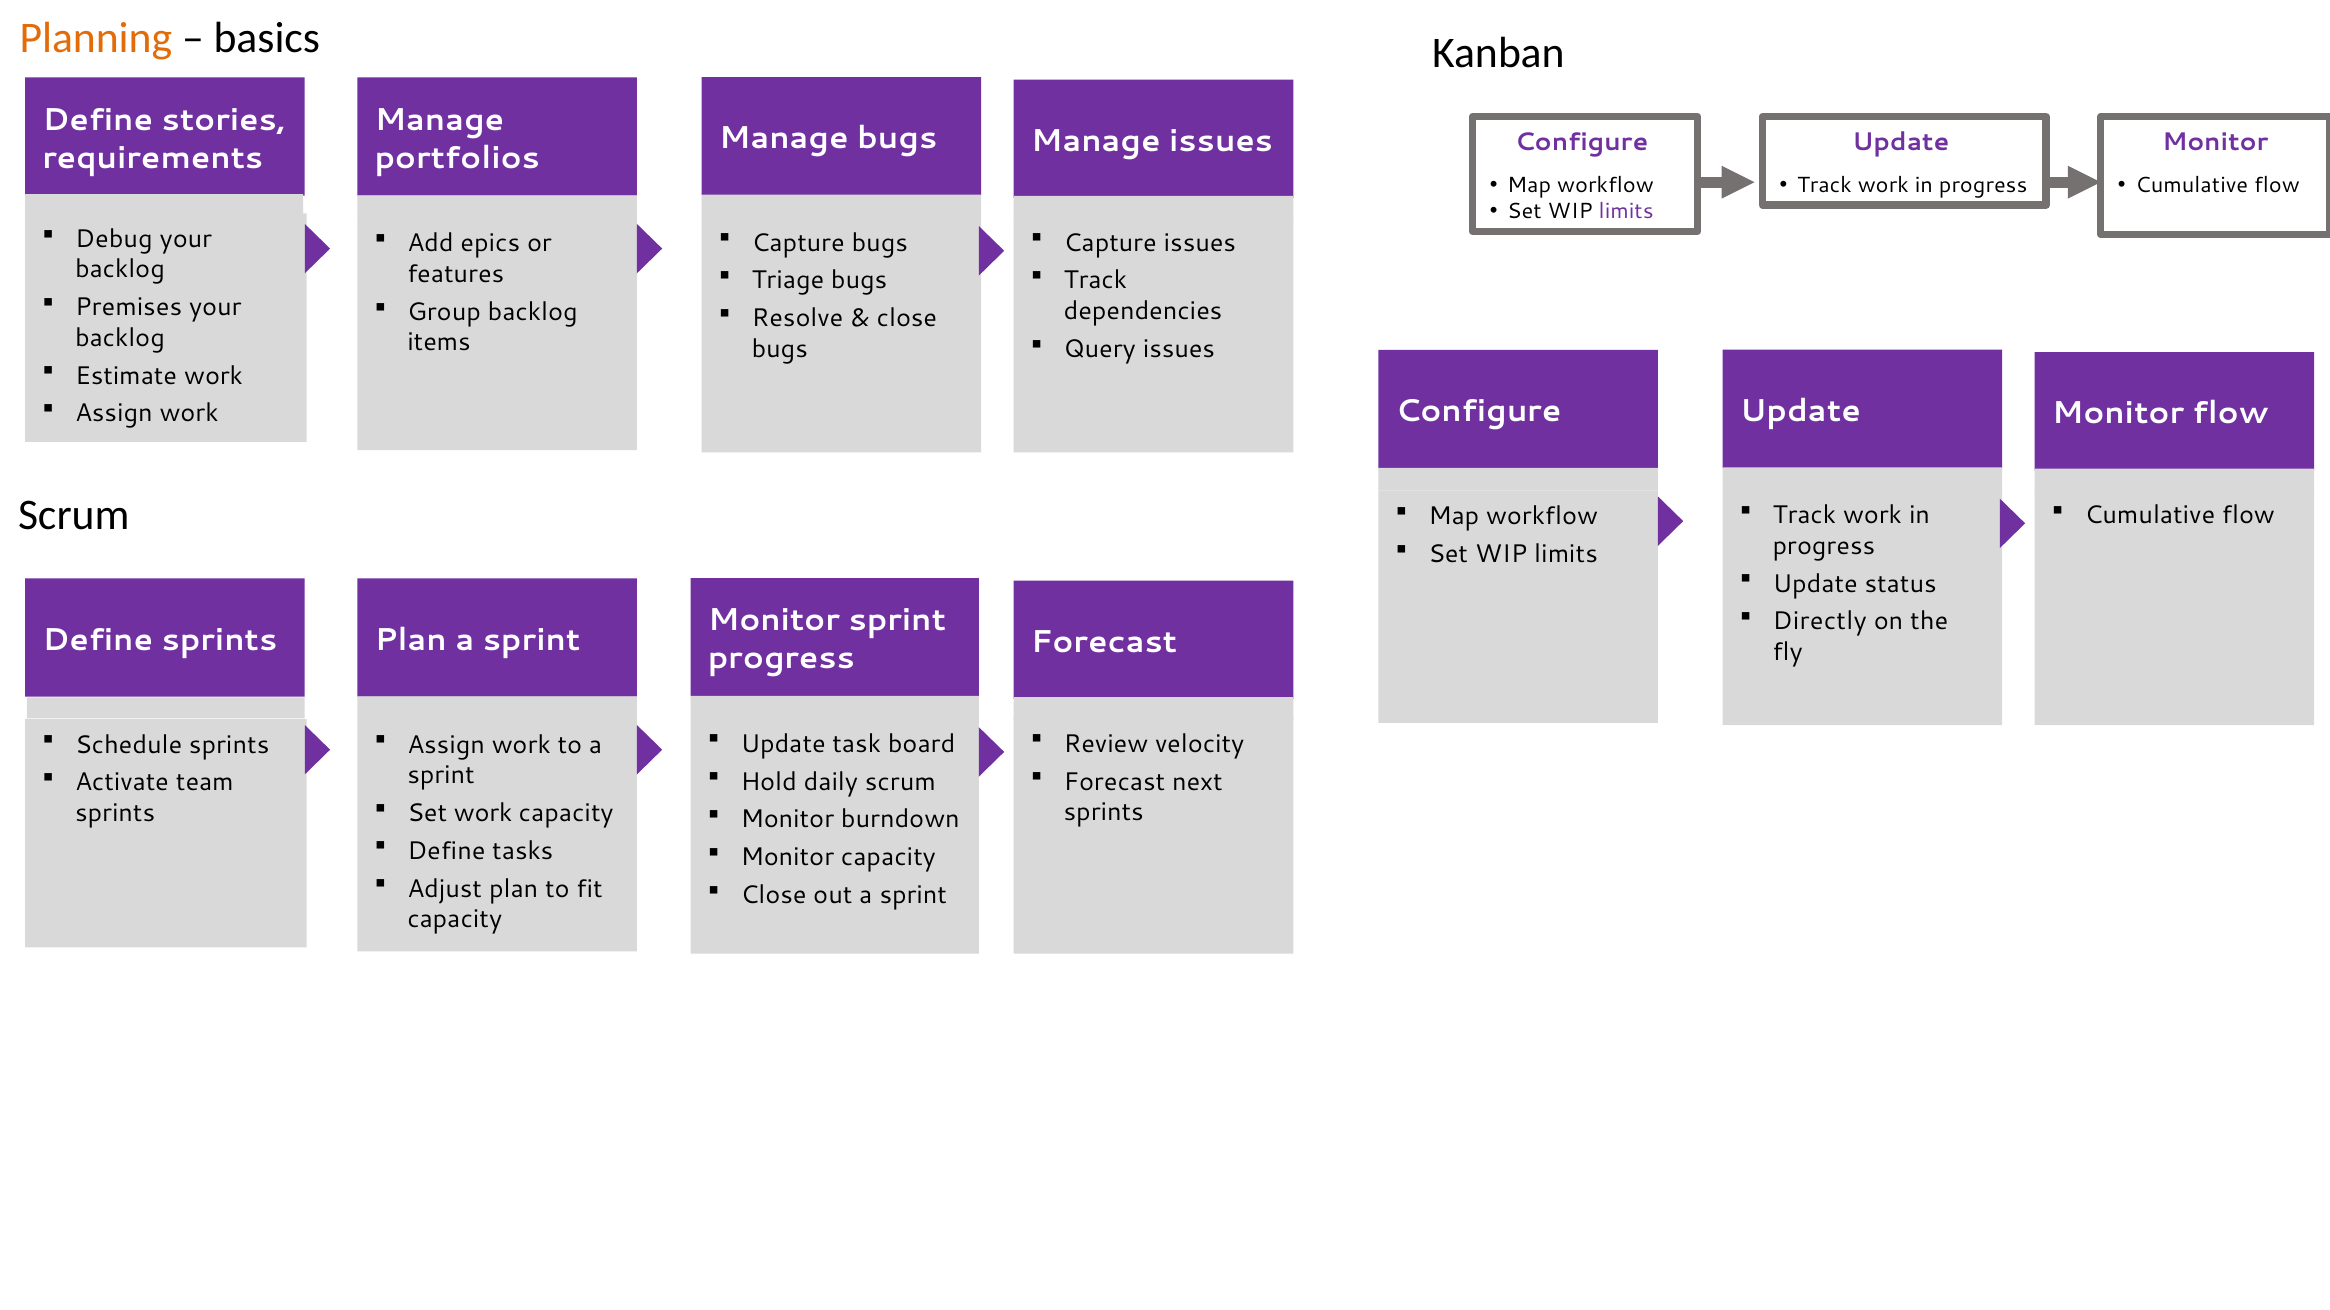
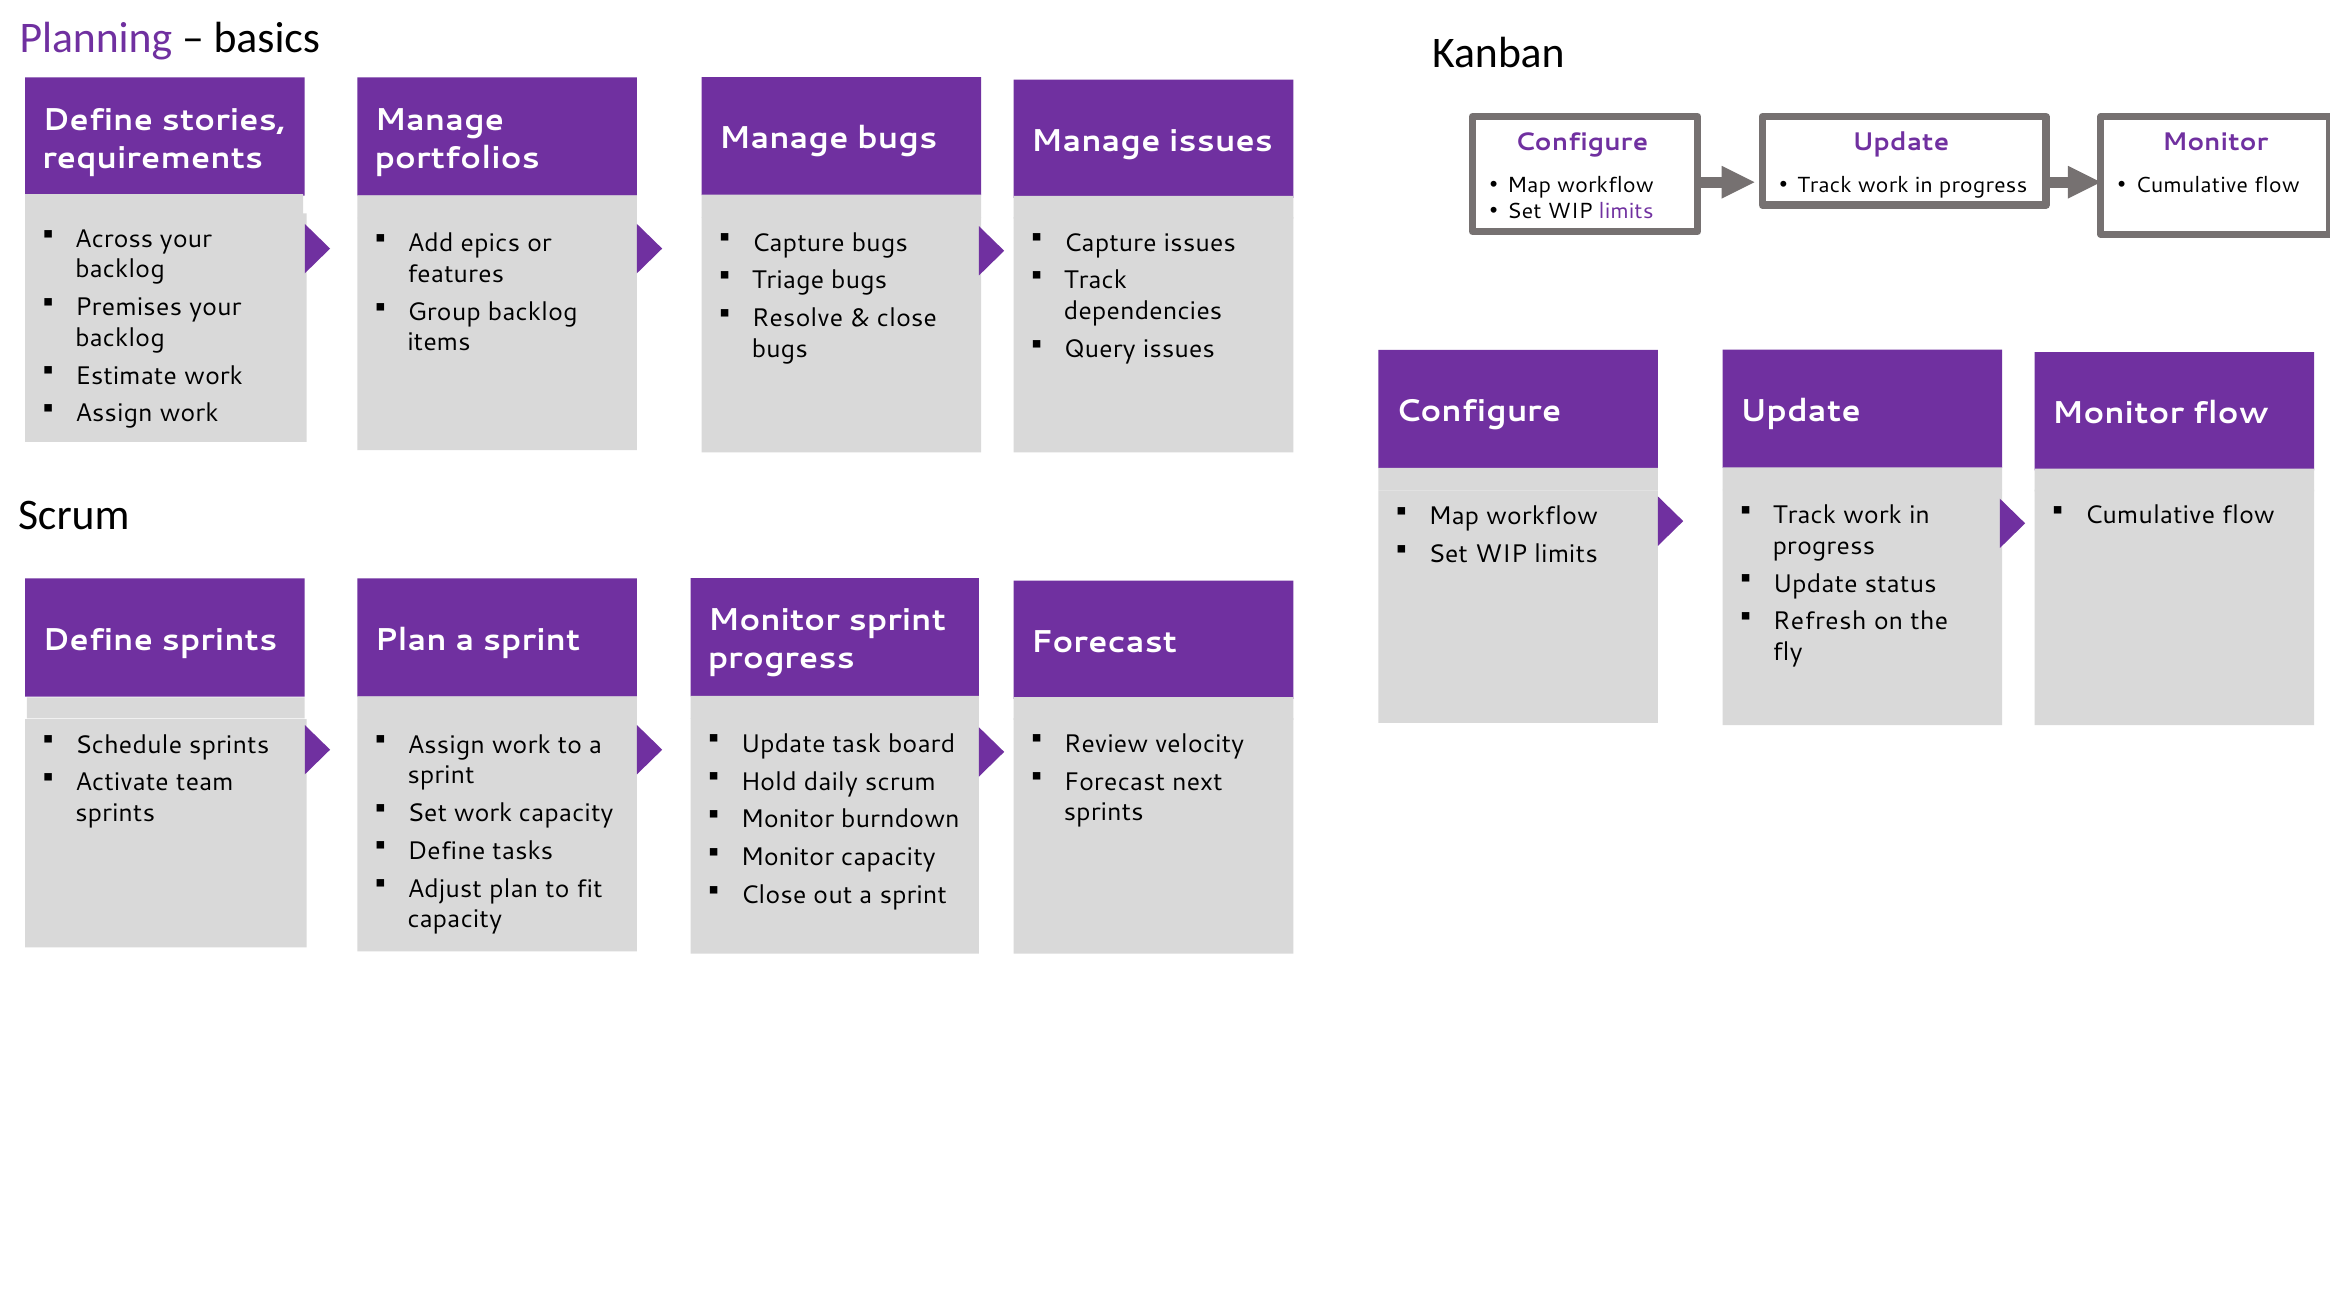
Planning colour: orange -> purple (96, 38)
Debug: Debug -> Across (114, 239)
Directly: Directly -> Refresh (1820, 622)
